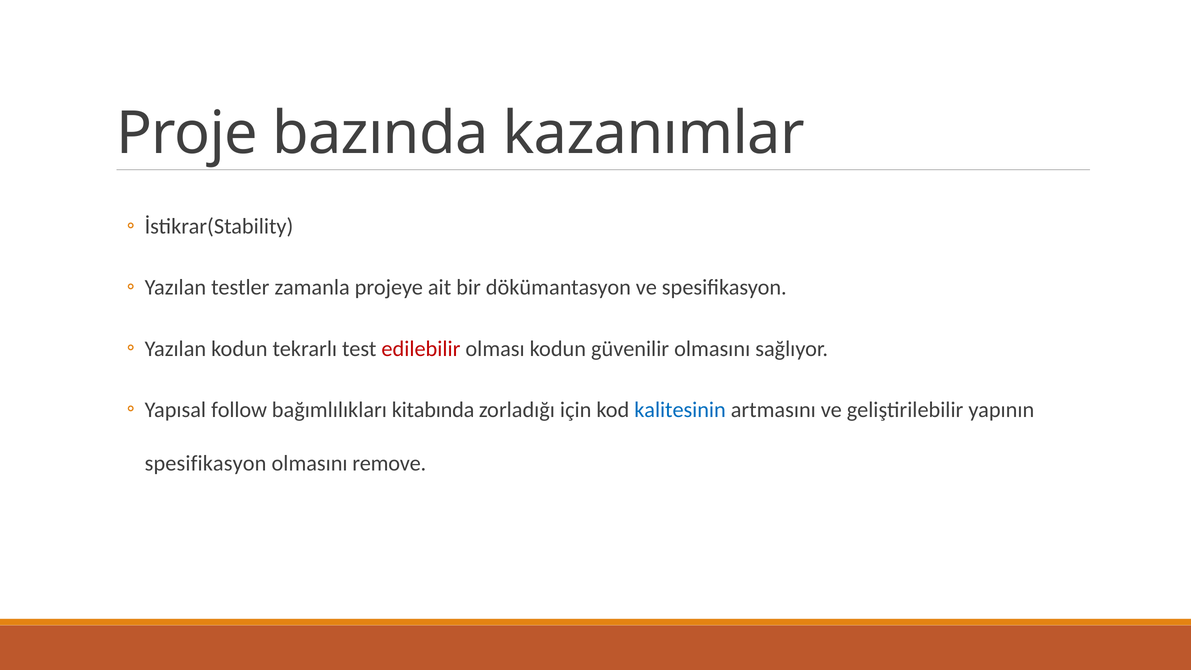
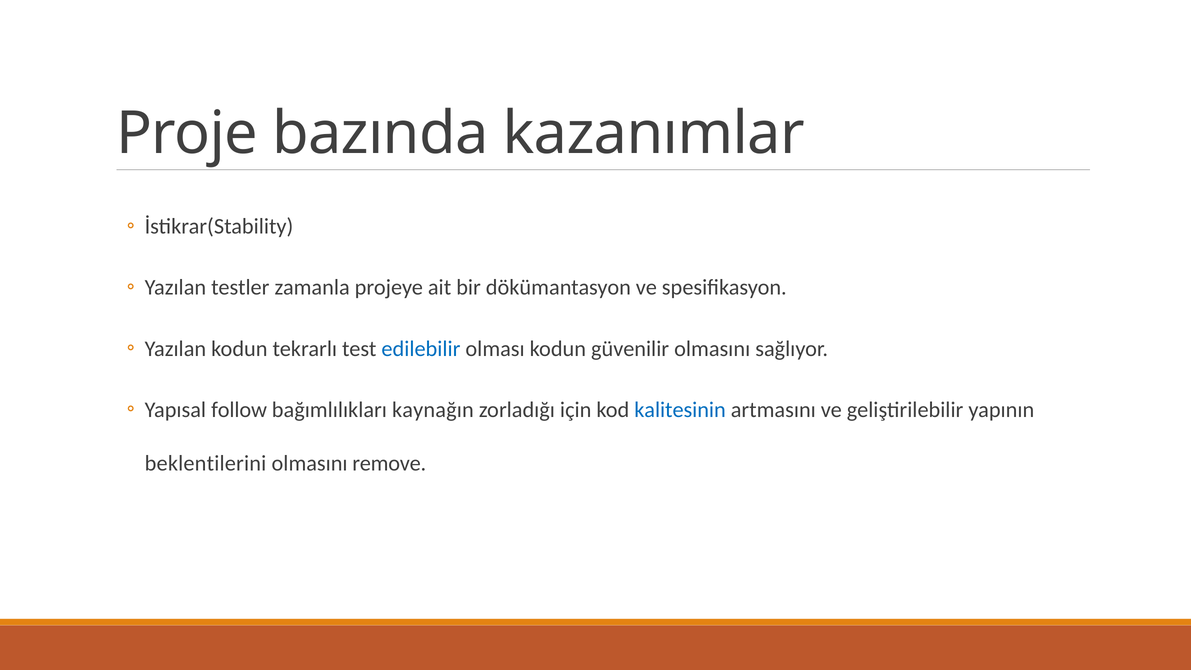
edilebilir colour: red -> blue (421, 349)
kitabında: kitabında -> kaynağın (433, 410)
spesifikasyon: spesifikasyon -> beklentilerini (206, 463)
